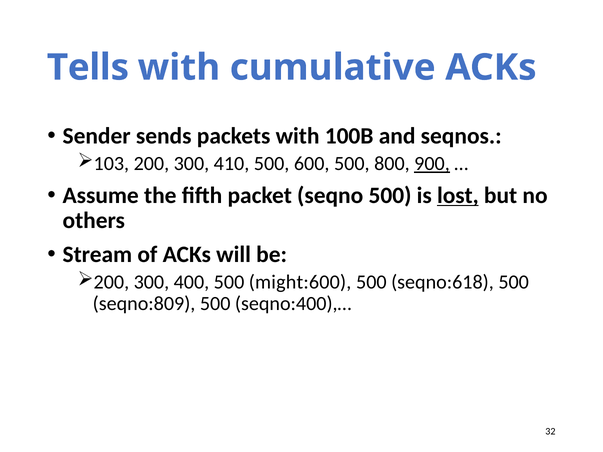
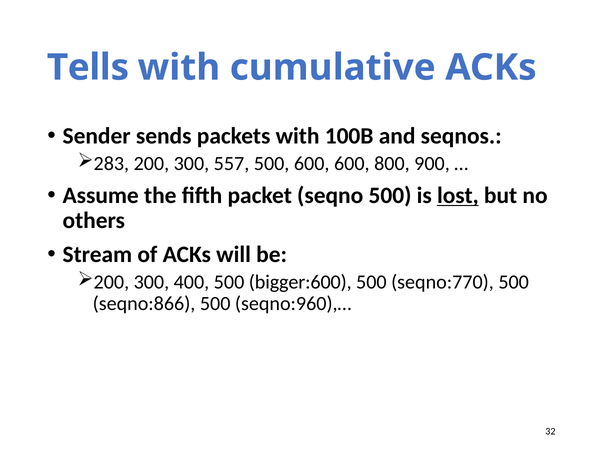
103: 103 -> 283 (111, 164)
410: 410 -> 557 (232, 164)
600 500: 500 -> 600 (352, 164)
900 underline: present -> none (432, 164)
might:600: might:600 -> bigger:600 (300, 282)
seqno:618: seqno:618 -> seqno:770 (442, 282)
seqno:809: seqno:809 -> seqno:866 (144, 304)
seqno:400),…: seqno:400),… -> seqno:960),… (293, 304)
